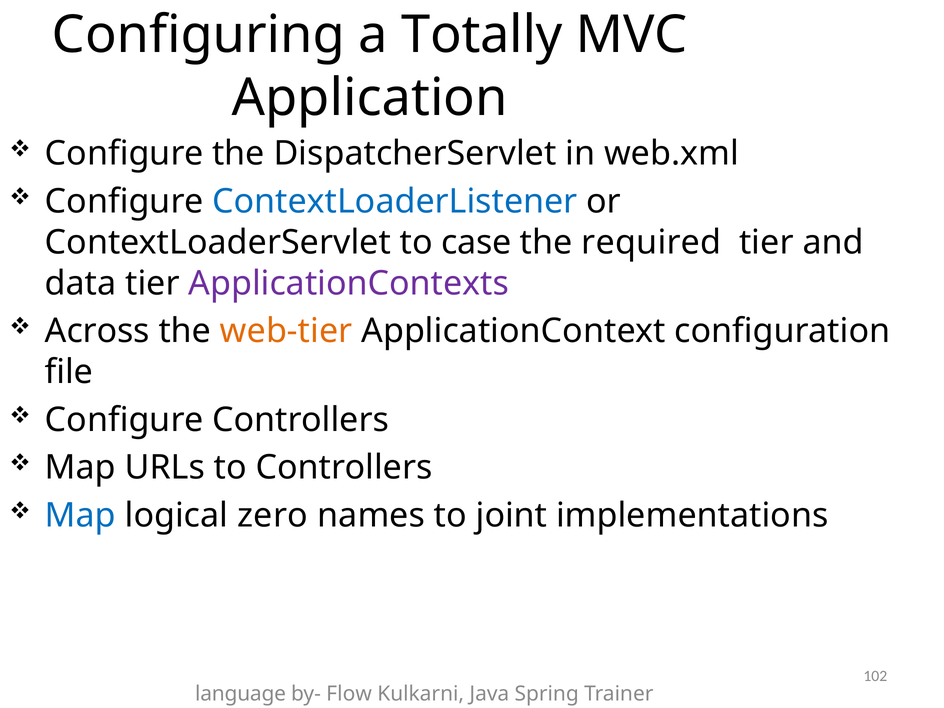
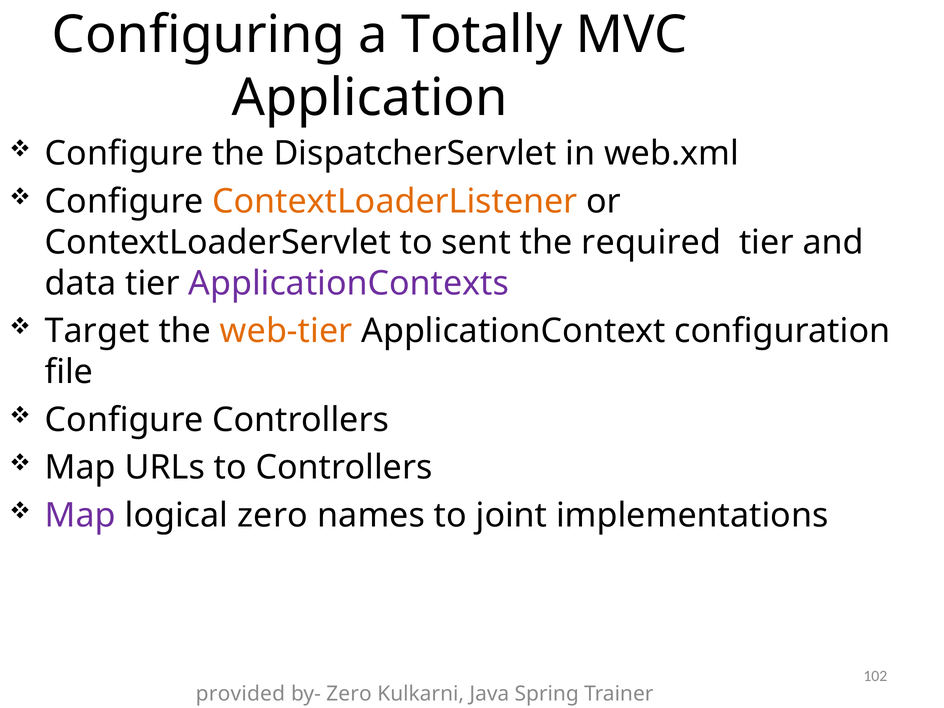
ContextLoaderListener colour: blue -> orange (395, 201)
case: case -> sent (476, 242)
Across: Across -> Target (97, 331)
Map colour: blue -> purple (80, 515)
language: language -> provided (240, 694)
by- Flow: Flow -> Zero (349, 694)
